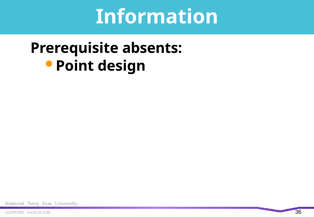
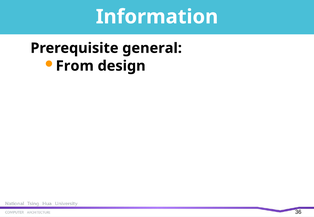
absents: absents -> general (152, 48)
Point: Point -> From (75, 66)
